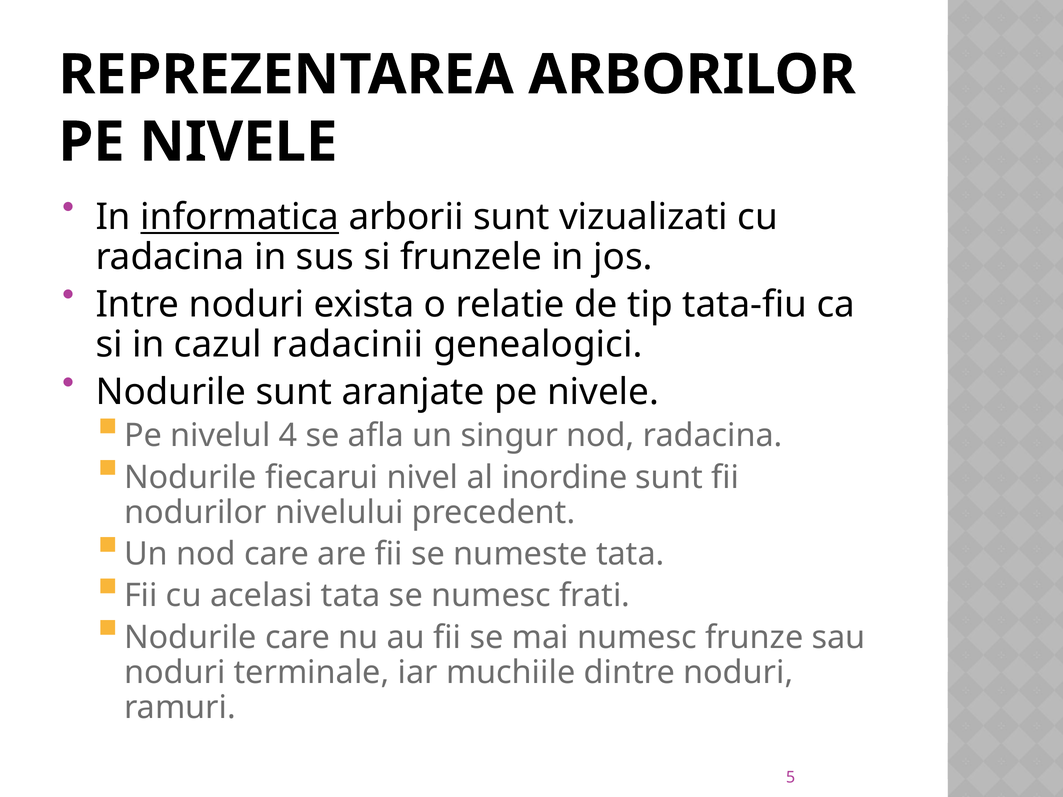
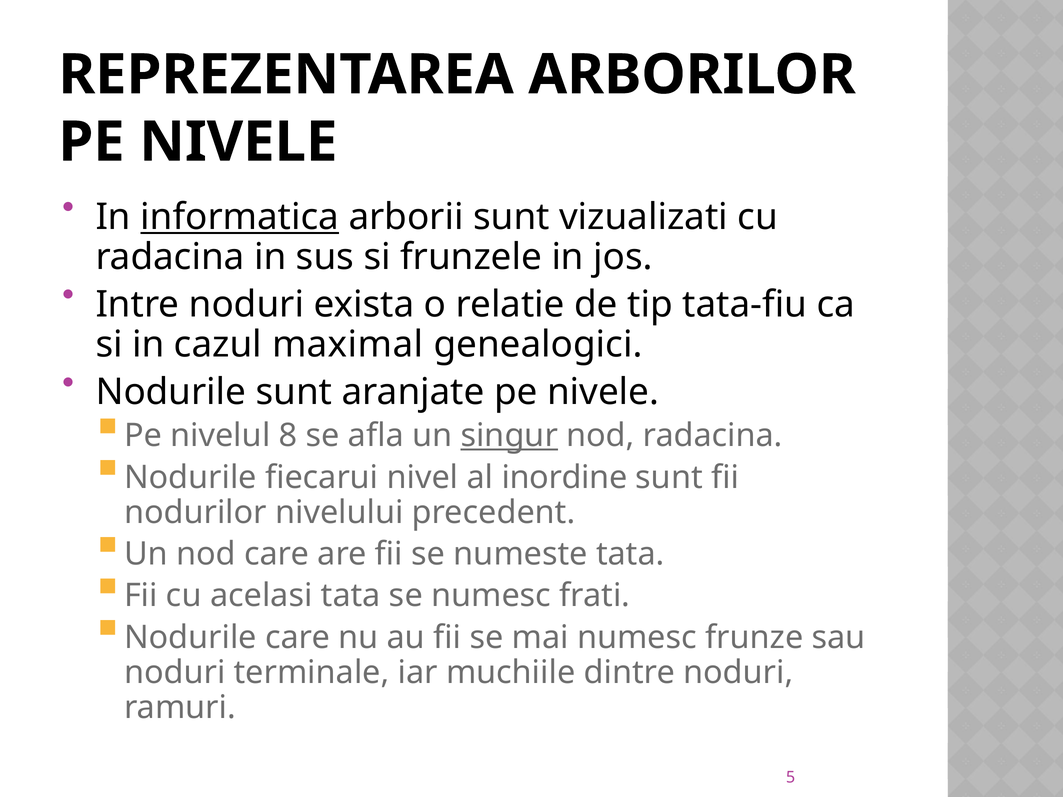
radacinii: radacinii -> maximal (348, 345)
4: 4 -> 8 (288, 436)
singur underline: none -> present (509, 436)
